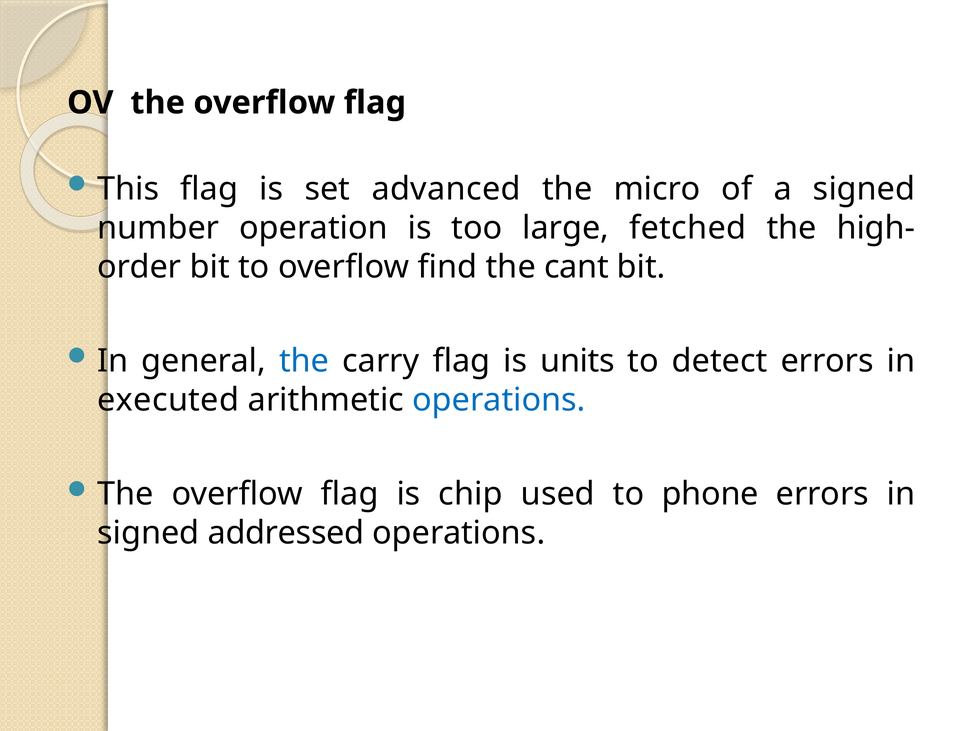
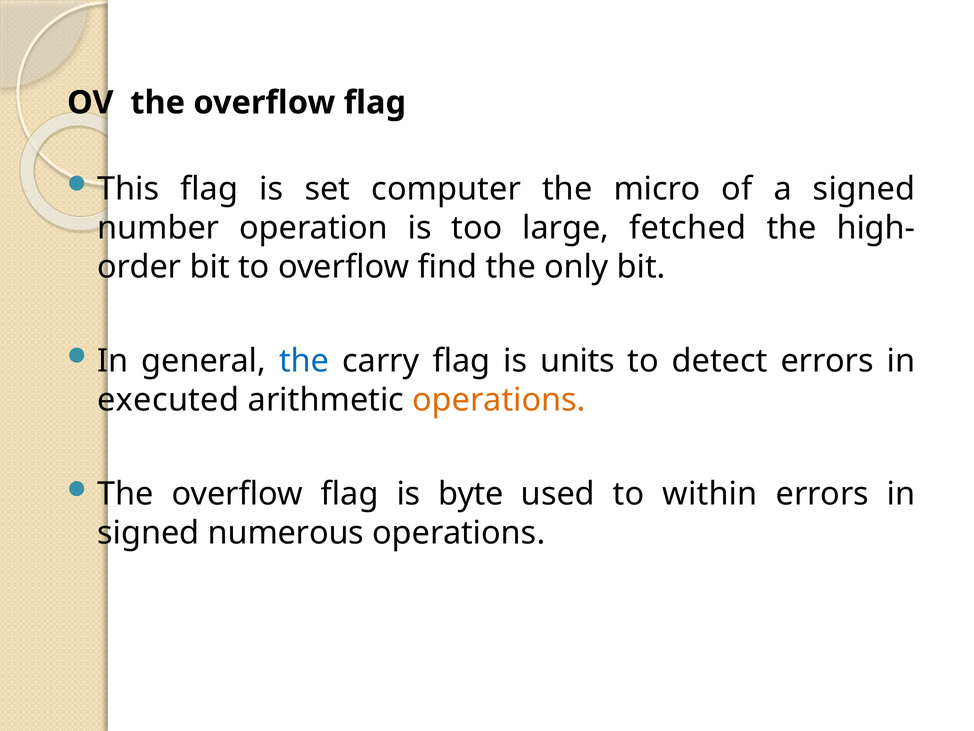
advanced: advanced -> computer (446, 189)
cant: cant -> only (576, 267)
operations colour: blue -> orange (499, 400)
chip: chip -> byte (471, 494)
phone: phone -> within (710, 494)
addressed: addressed -> numerous (286, 533)
